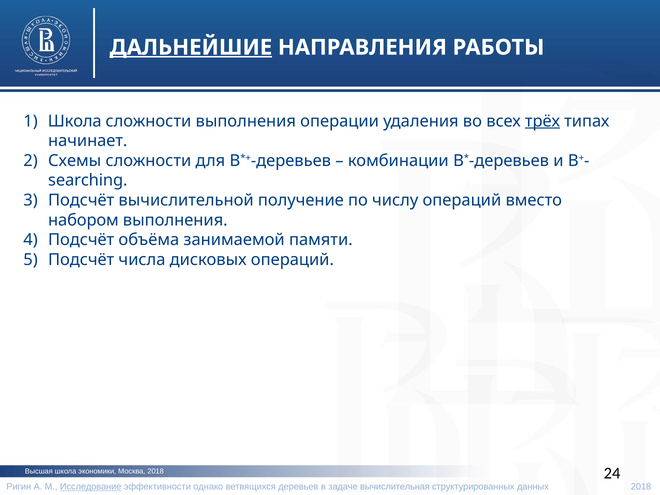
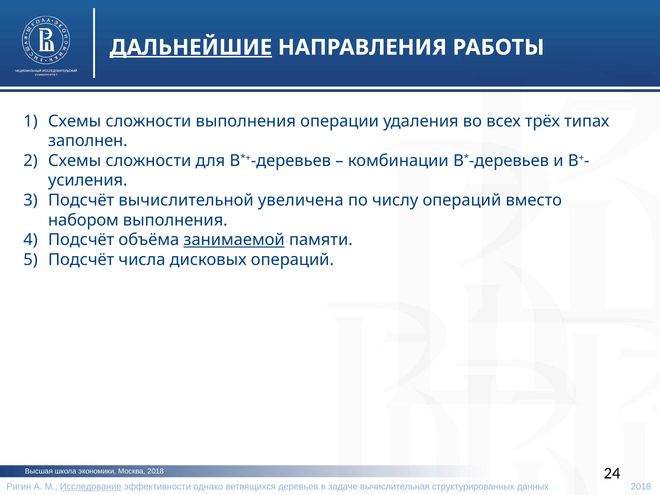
Школа: Школа -> Схемы (75, 121)
трёх underline: present -> none (542, 121)
начинает: начинает -> заполнен (88, 141)
searching: searching -> усиления (88, 180)
получение: получение -> увеличена (301, 200)
занимаемой underline: none -> present (234, 240)
